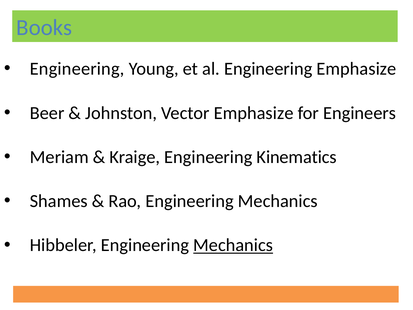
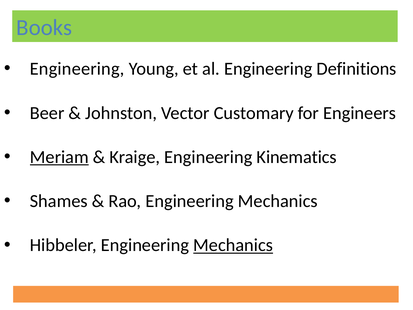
Engineering Emphasize: Emphasize -> Definitions (357, 69)
Vector Emphasize: Emphasize -> Customary (254, 113)
Meriam underline: none -> present (59, 157)
